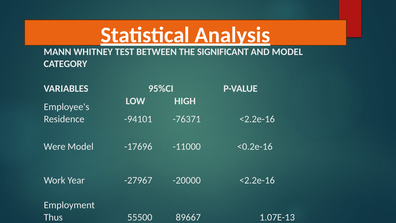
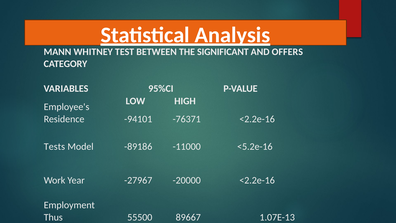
AND MODEL: MODEL -> OFFERS (287, 52)
Were: Were -> Tests (54, 146)
-17696: -17696 -> -89186 (138, 146)
<0.2e-16: <0.2e-16 -> <5.2e-16 (255, 146)
